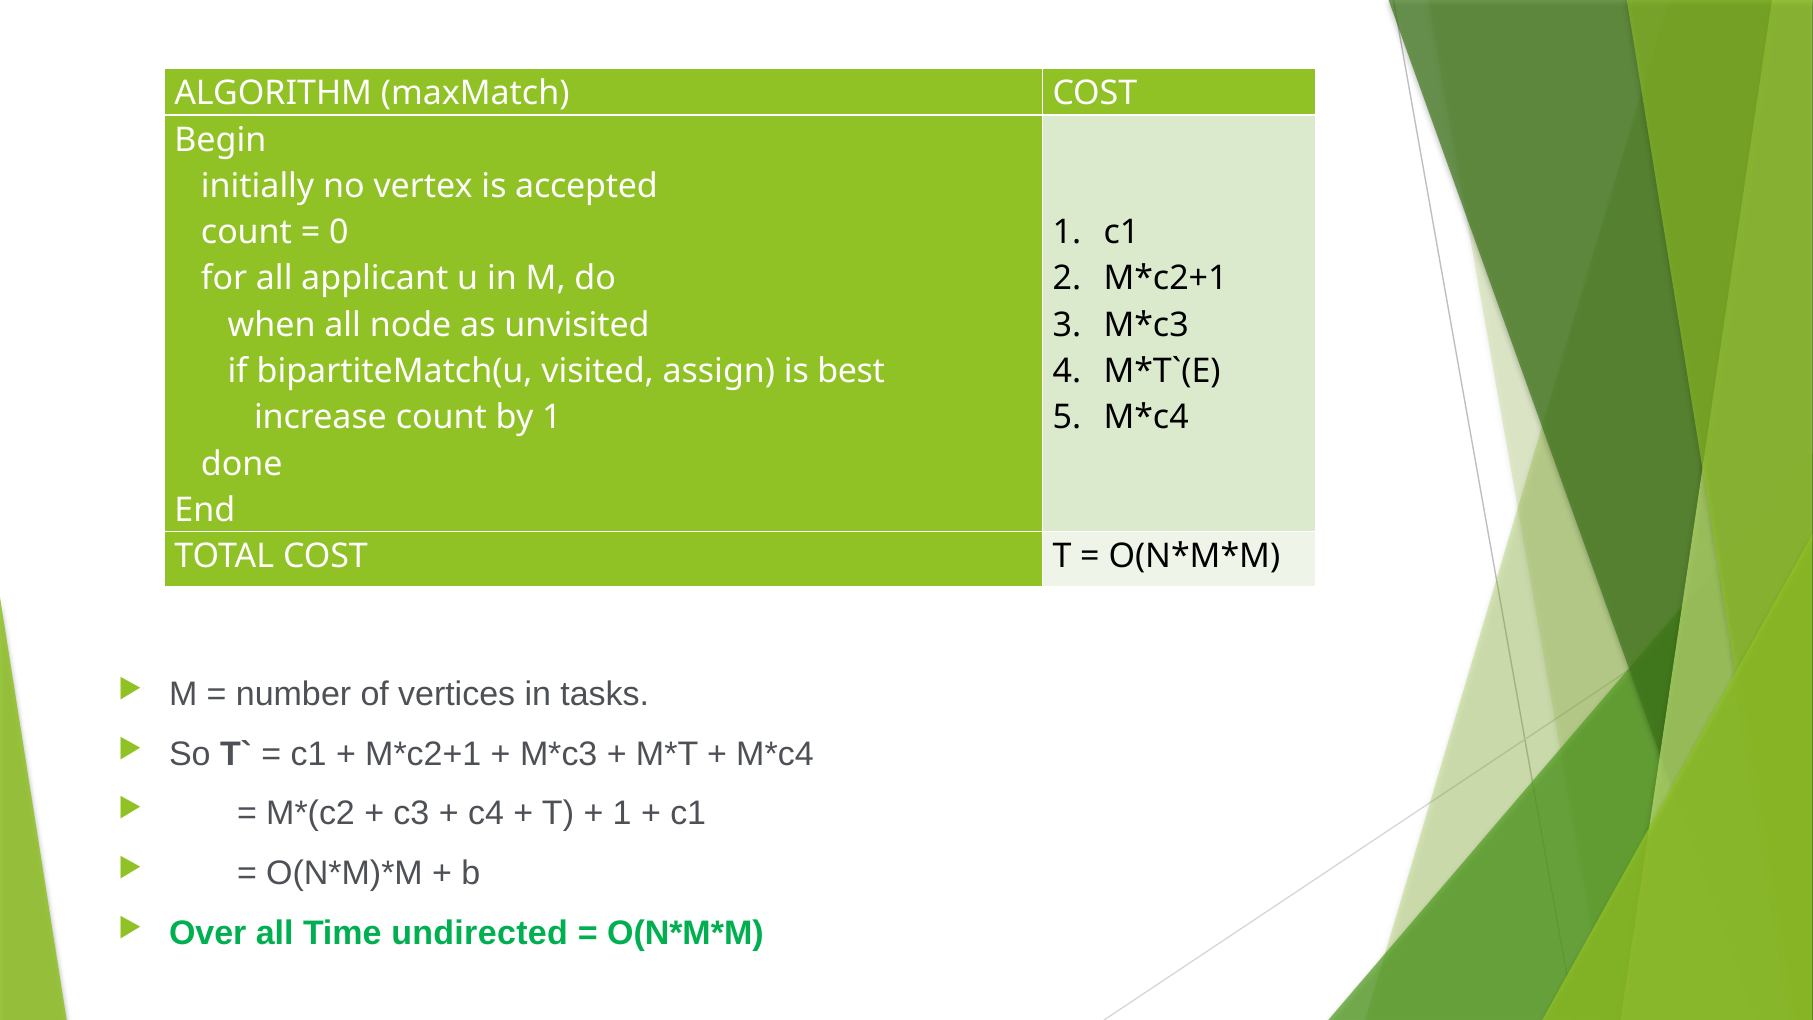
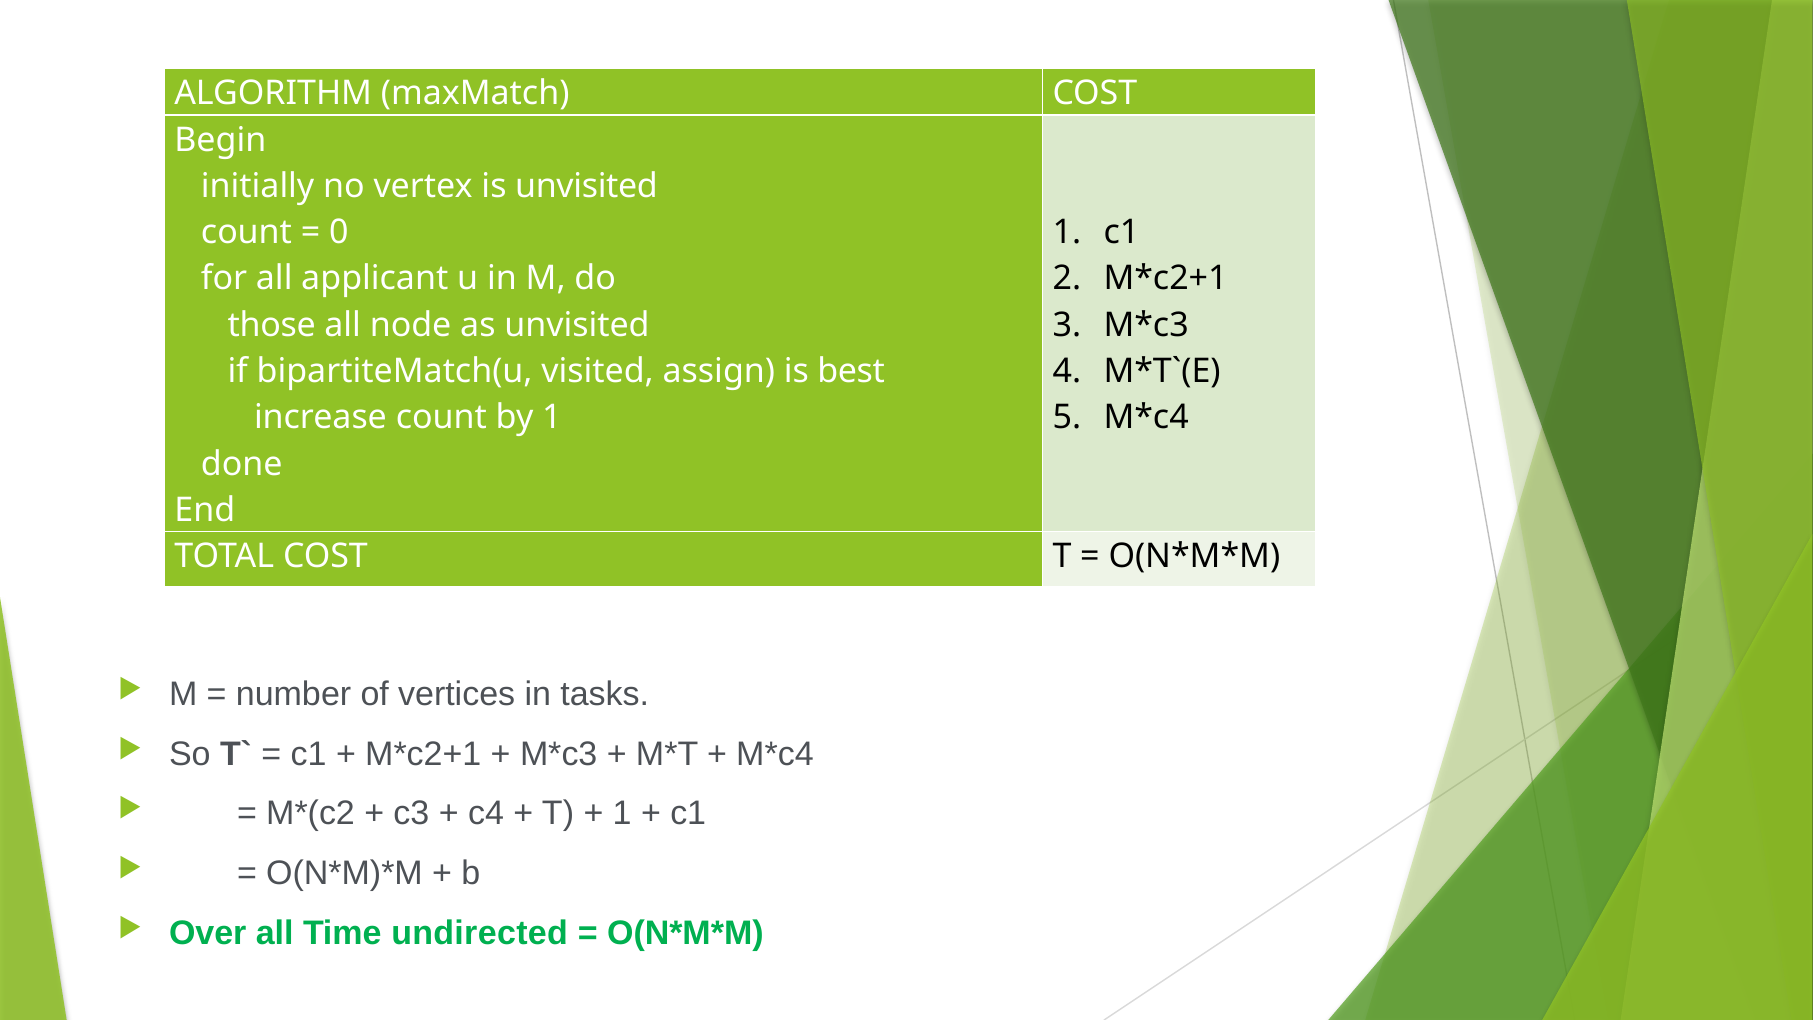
is accepted: accepted -> unvisited (587, 186)
when: when -> those (272, 325)
